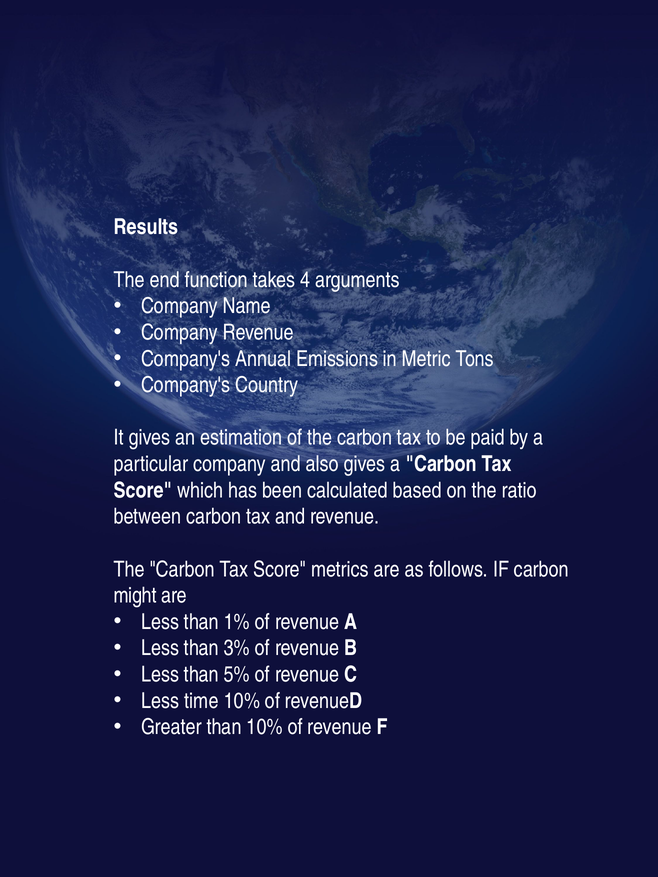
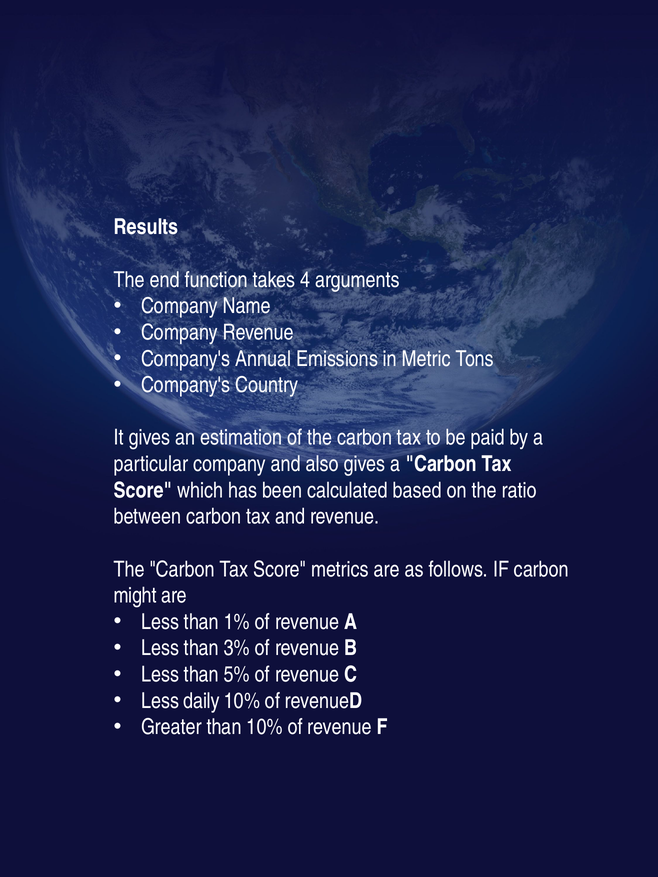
time: time -> daily (202, 701)
